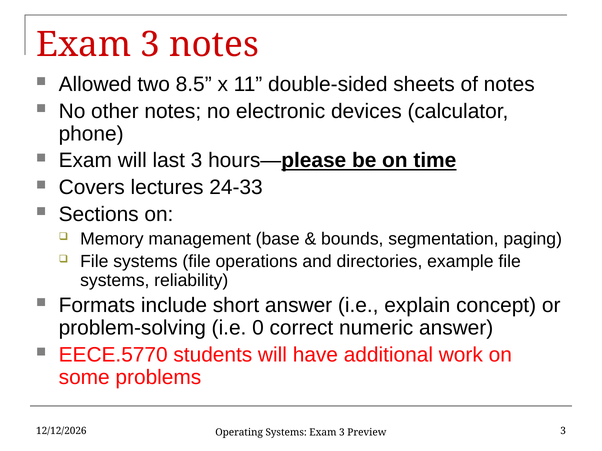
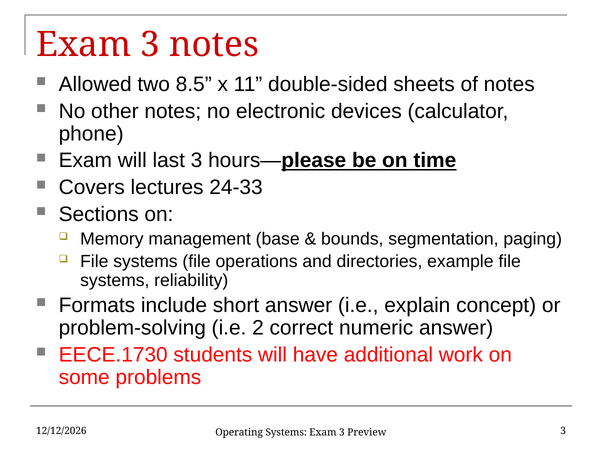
0: 0 -> 2 (258, 328)
EECE.5770: EECE.5770 -> EECE.1730 (113, 355)
